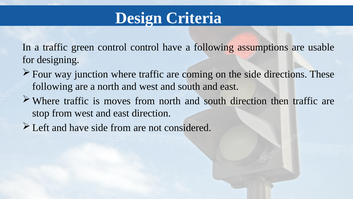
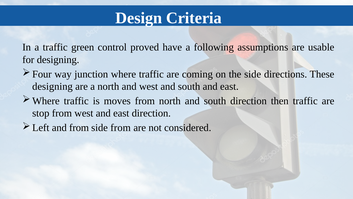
control control: control -> proved (145, 47)
following: following -> designing (52, 86)
and have: have -> from (79, 128)
